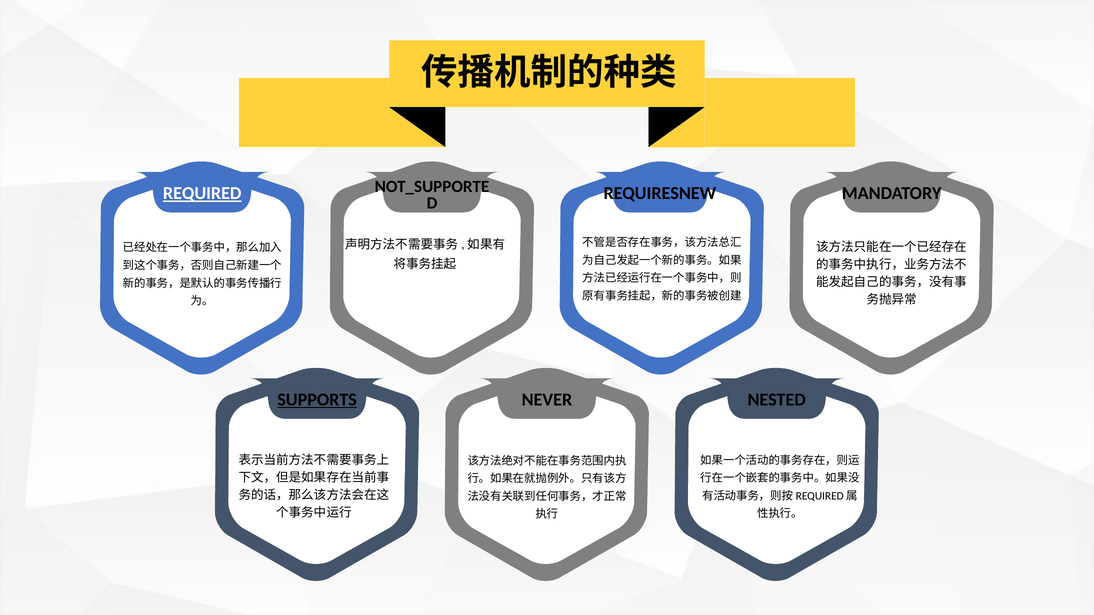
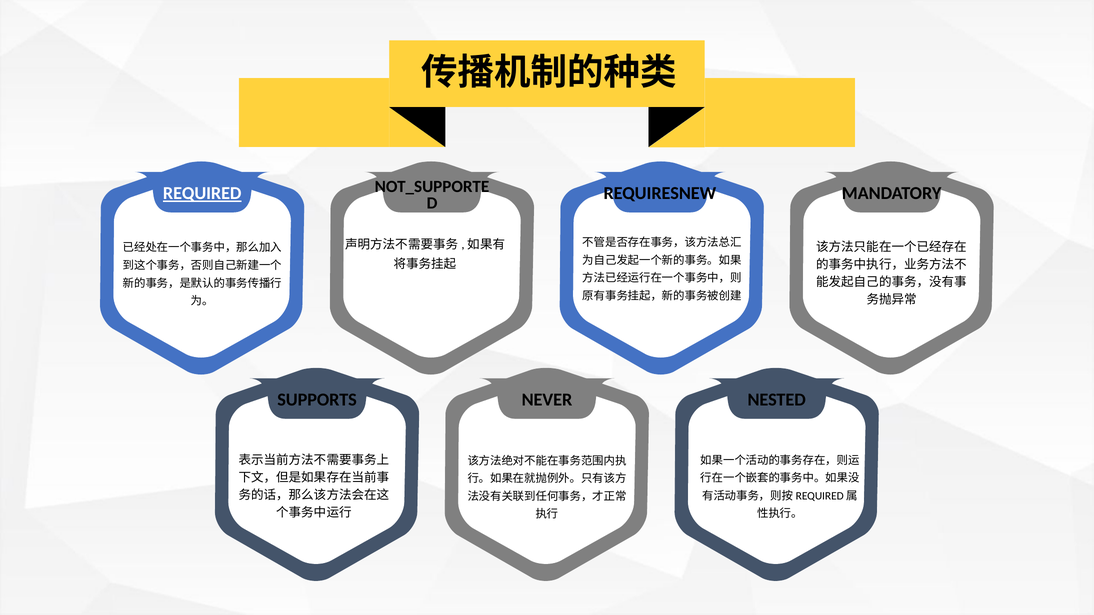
SUPPORTS underline: present -> none (317, 400)
